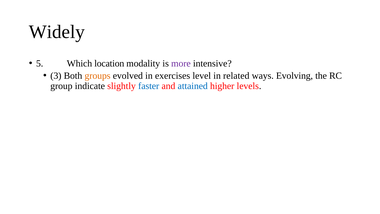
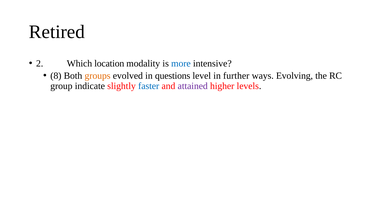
Widely: Widely -> Retired (57, 32)
5: 5 -> 2 (40, 63)
more colour: purple -> blue (181, 63)
3: 3 -> 8 (56, 76)
exercises: exercises -> questions (173, 76)
related: related -> further (236, 76)
attained colour: blue -> purple (193, 86)
